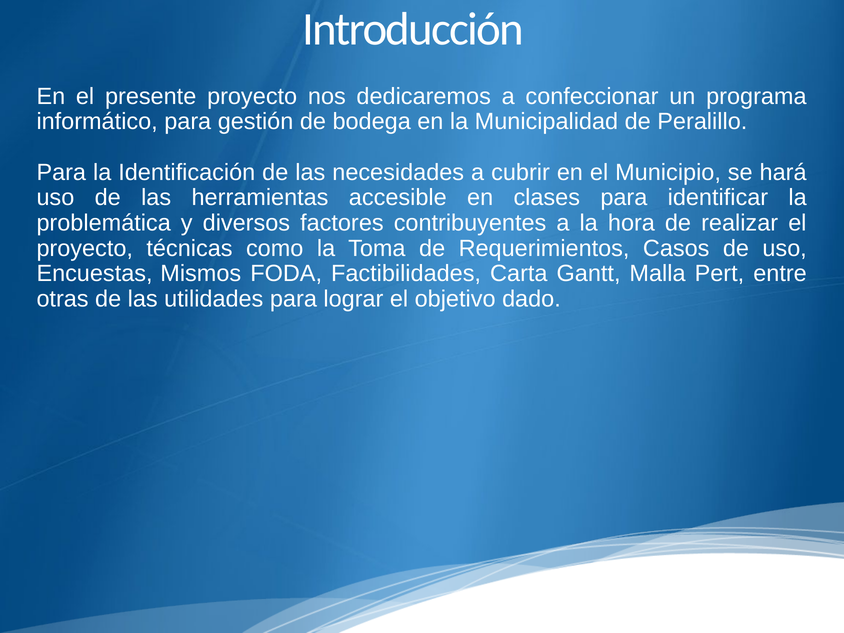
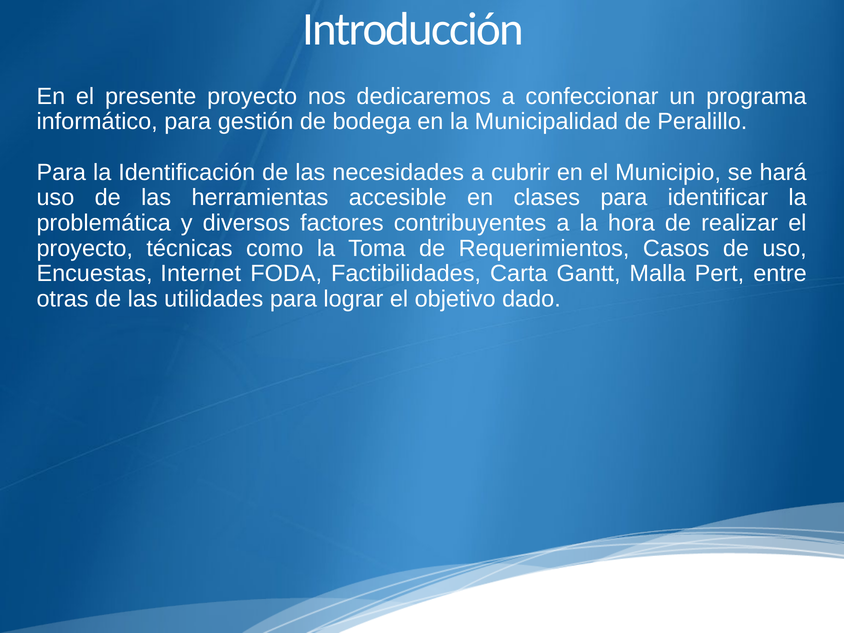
Mismos: Mismos -> Internet (201, 274)
